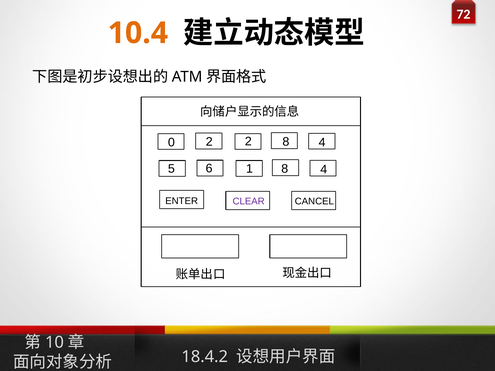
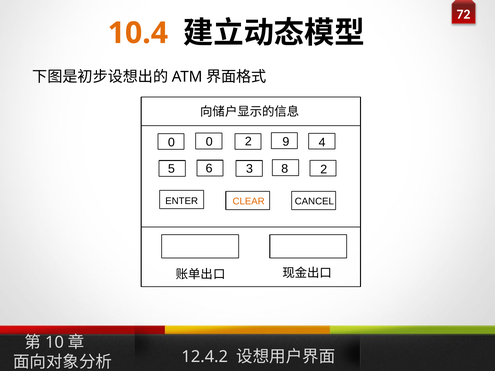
0 2: 2 -> 0 (209, 142)
2 8: 8 -> 9 (286, 142)
1: 1 -> 3 (250, 169)
4: 4 -> 2 (324, 170)
CLEAR colour: purple -> orange (249, 201)
18.4.2: 18.4.2 -> 12.4.2 (205, 357)
